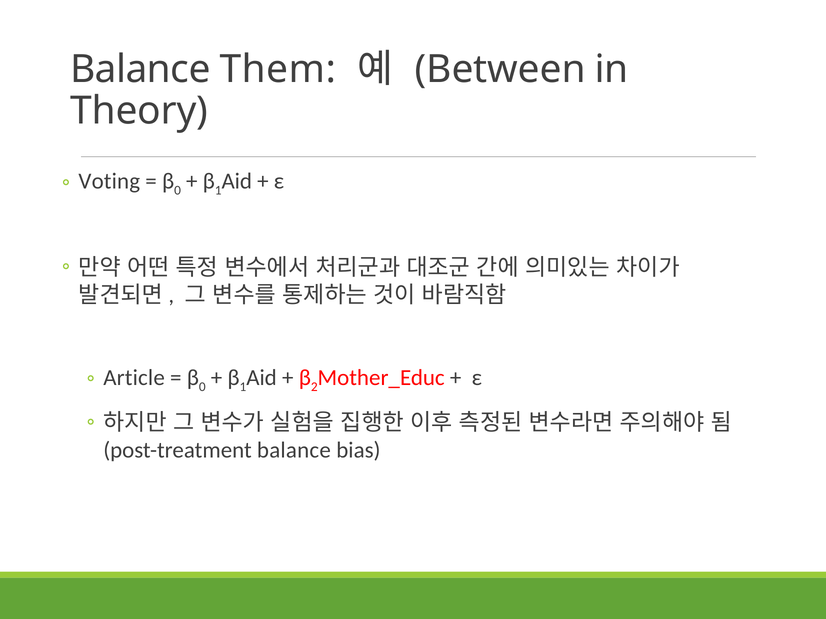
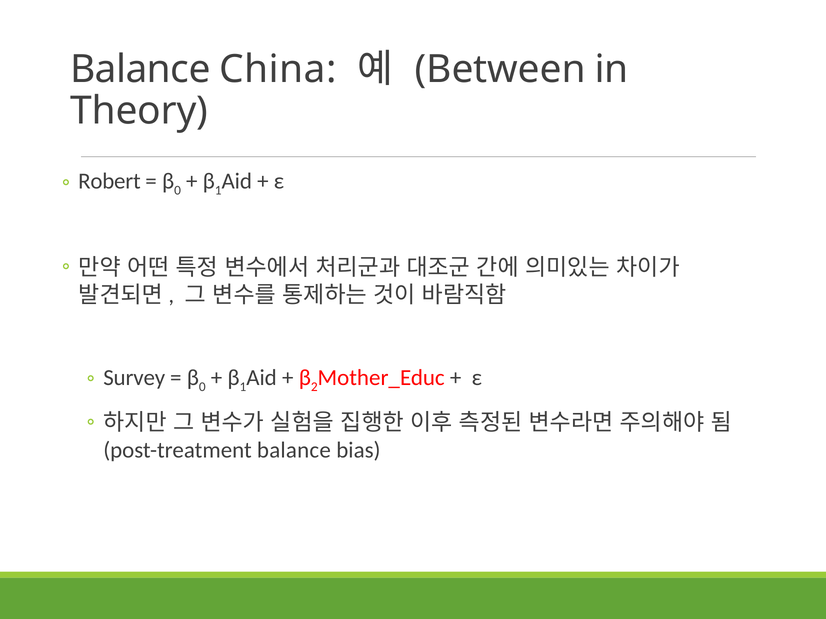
Them: Them -> China (278, 70)
Voting: Voting -> Robert (109, 182)
Article: Article -> Survey (134, 378)
